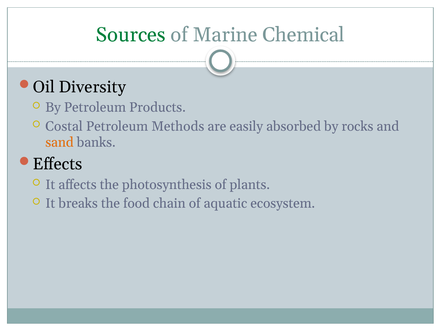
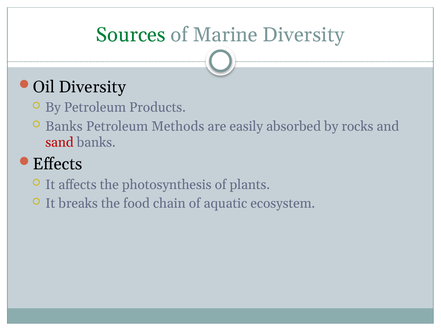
Marine Chemical: Chemical -> Diversity (303, 35)
Costal: Costal -> Banks (64, 126)
sand colour: orange -> red (59, 142)
